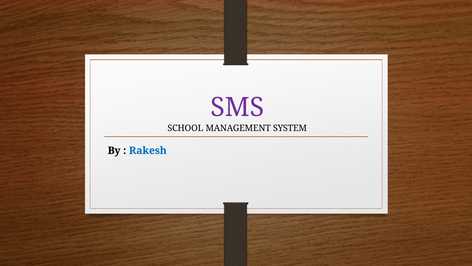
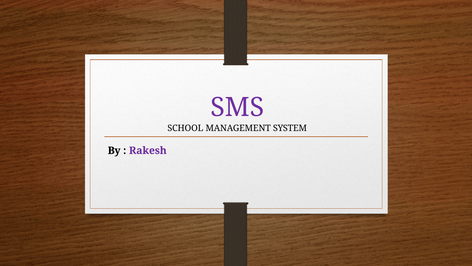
Rakesh colour: blue -> purple (148, 150)
